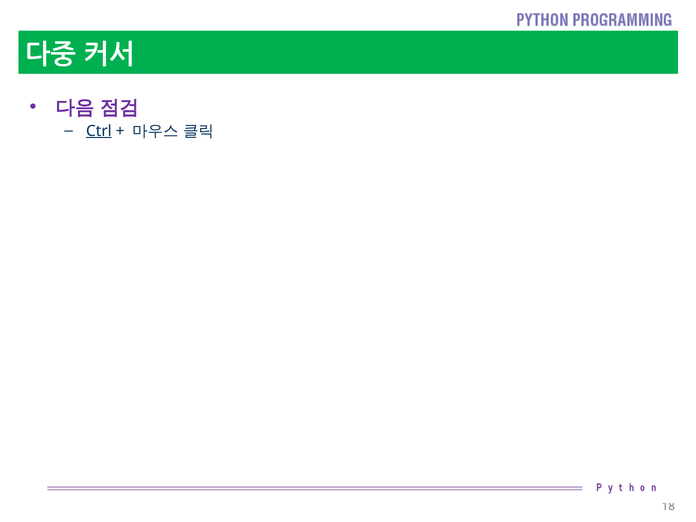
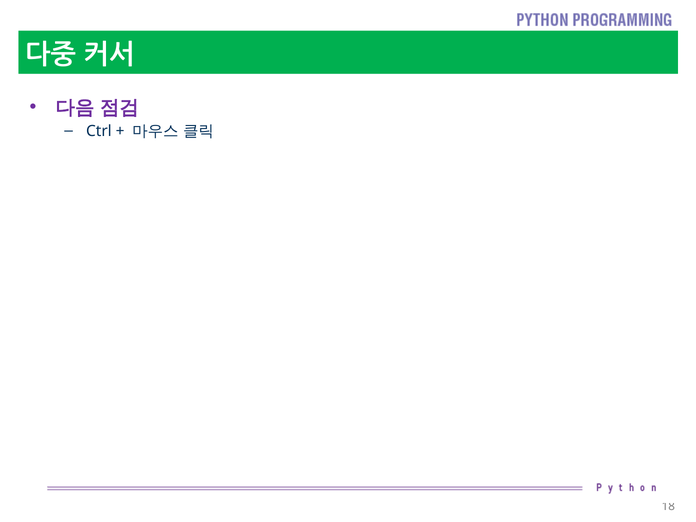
Ctrl underline: present -> none (99, 131)
